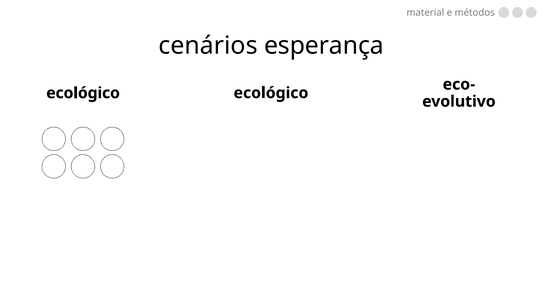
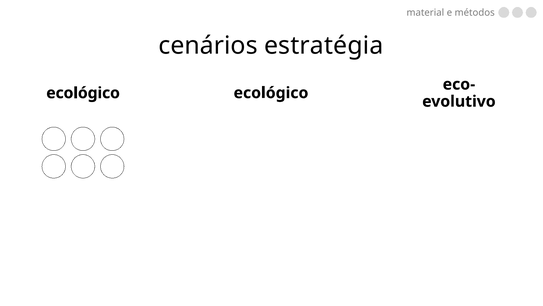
esperança: esperança -> estratégia (324, 46)
